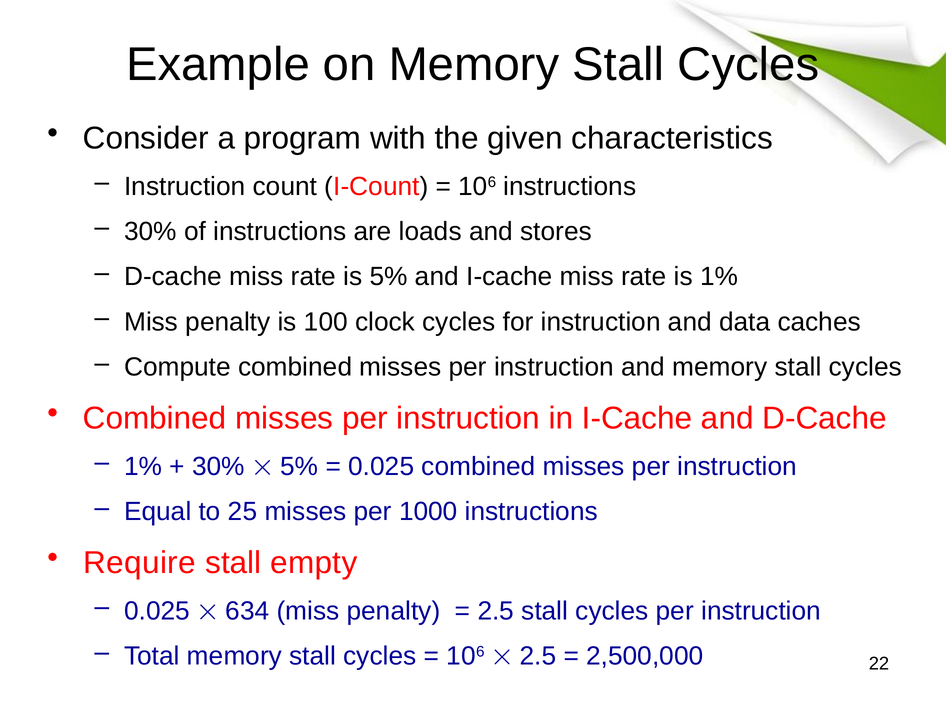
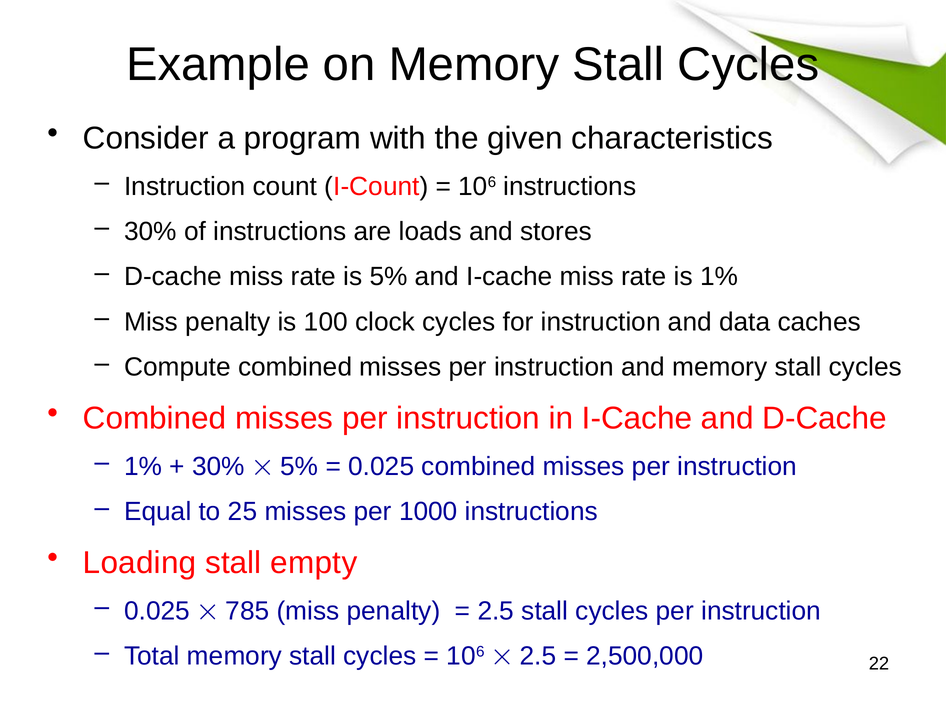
Require: Require -> Loading (140, 563)
634: 634 -> 785 (247, 611)
